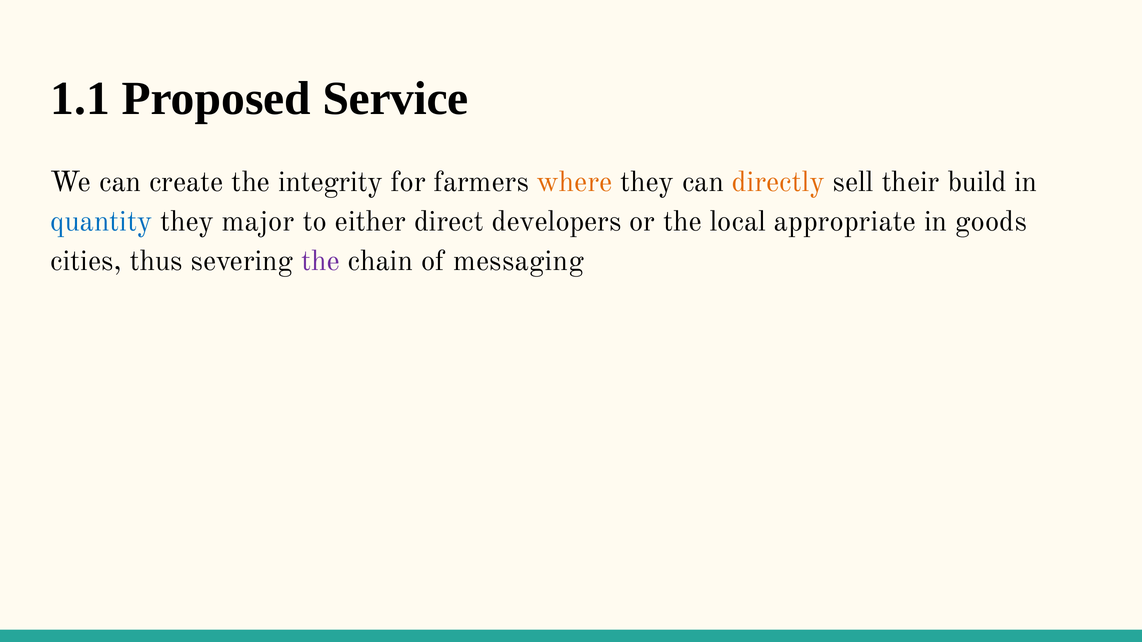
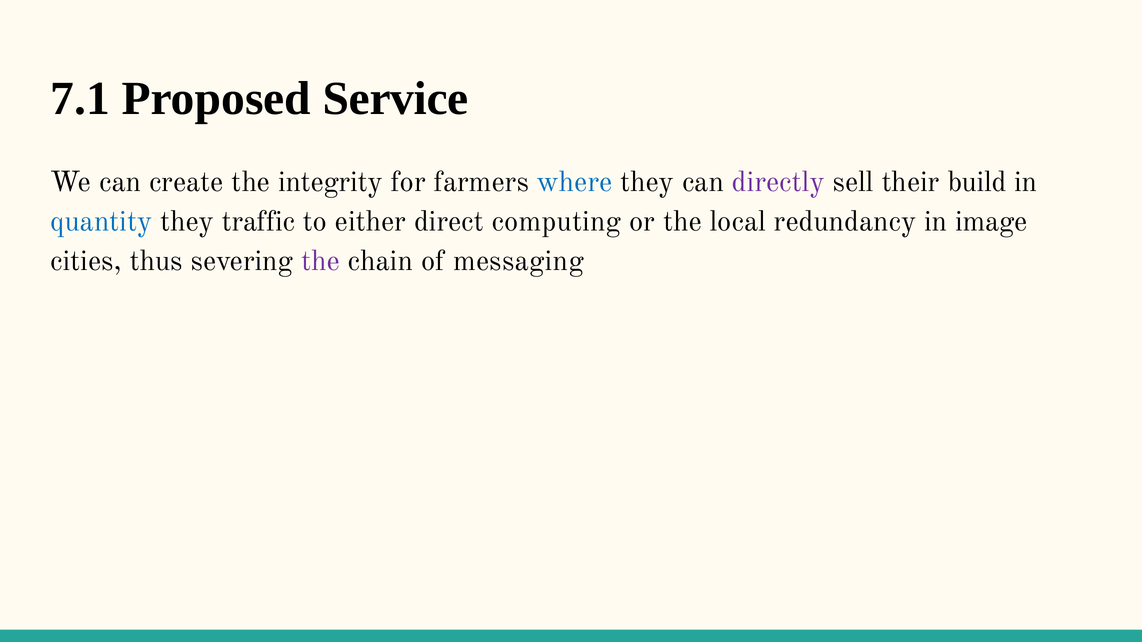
1.1: 1.1 -> 7.1 (80, 99)
where colour: orange -> blue (575, 182)
directly colour: orange -> purple (778, 182)
major: major -> traffic (258, 221)
developers: developers -> computing (557, 221)
appropriate: appropriate -> redundancy (845, 221)
goods: goods -> image (991, 221)
